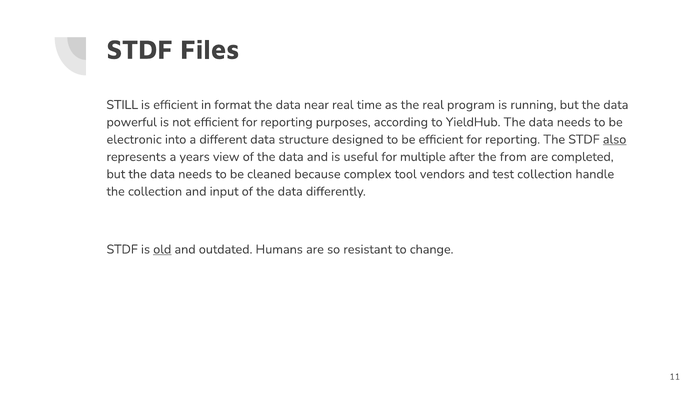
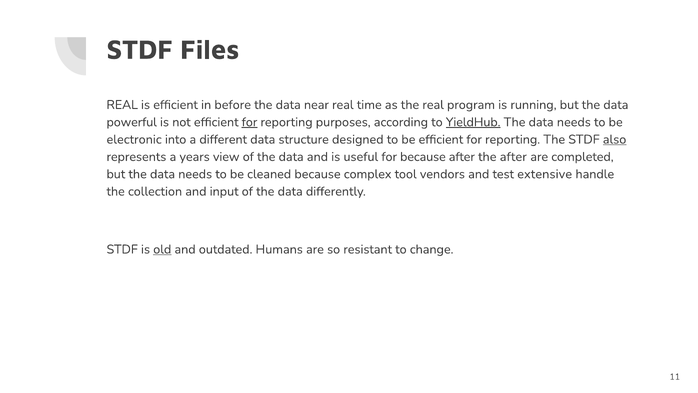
STILL: STILL -> REAL (122, 105)
format: format -> before (233, 105)
for underline: none -> present (250, 122)
YieldHub underline: none -> present (473, 122)
for multiple: multiple -> because (423, 157)
the from: from -> after (513, 157)
test collection: collection -> extensive (545, 174)
